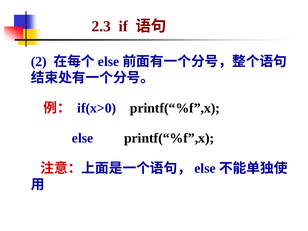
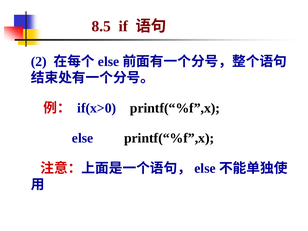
2.3: 2.3 -> 8.5 (101, 26)
